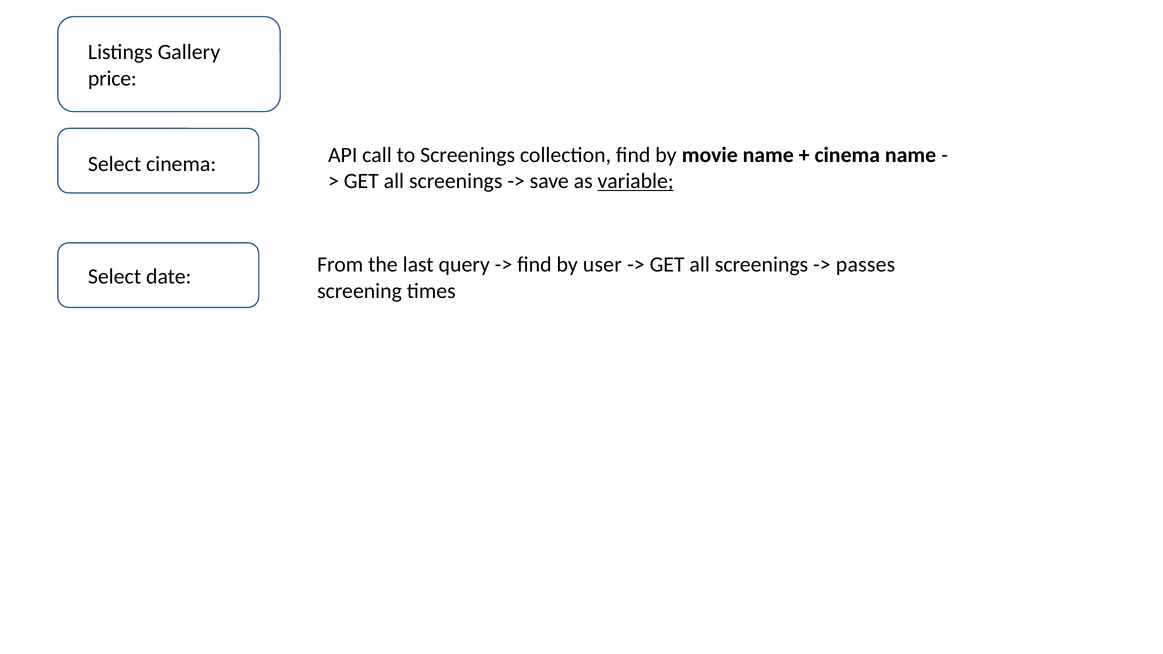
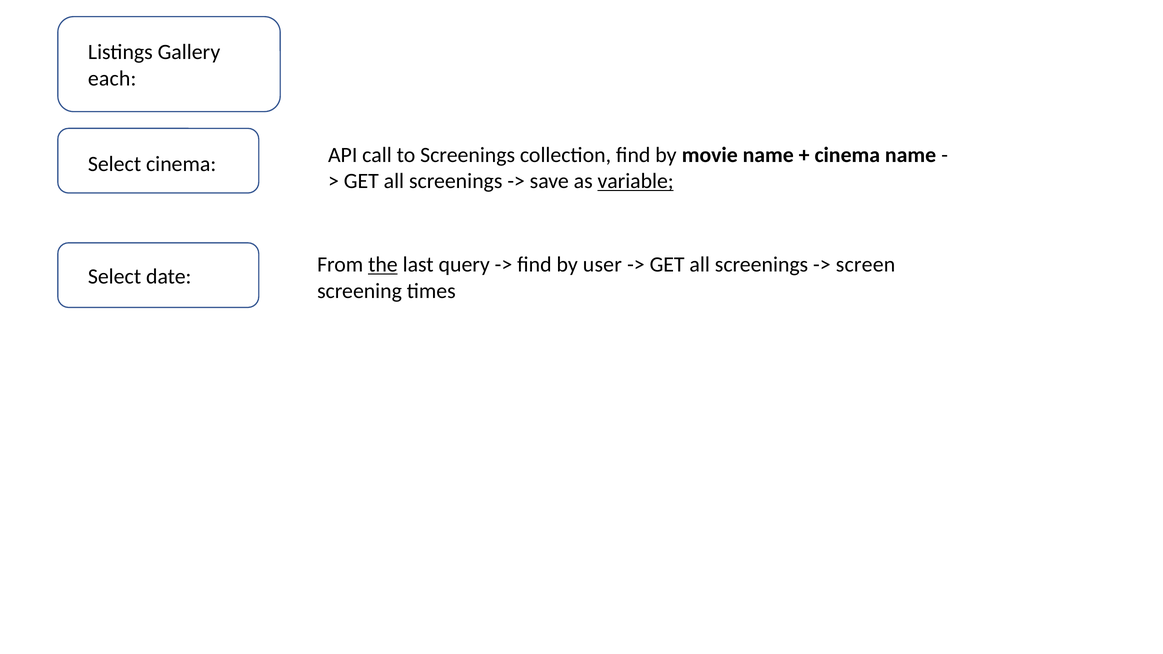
price: price -> each (112, 78)
the underline: none -> present (383, 265)
passes: passes -> screen (866, 265)
